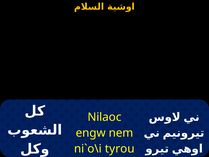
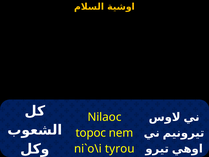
engw: engw -> topoc (91, 133)
